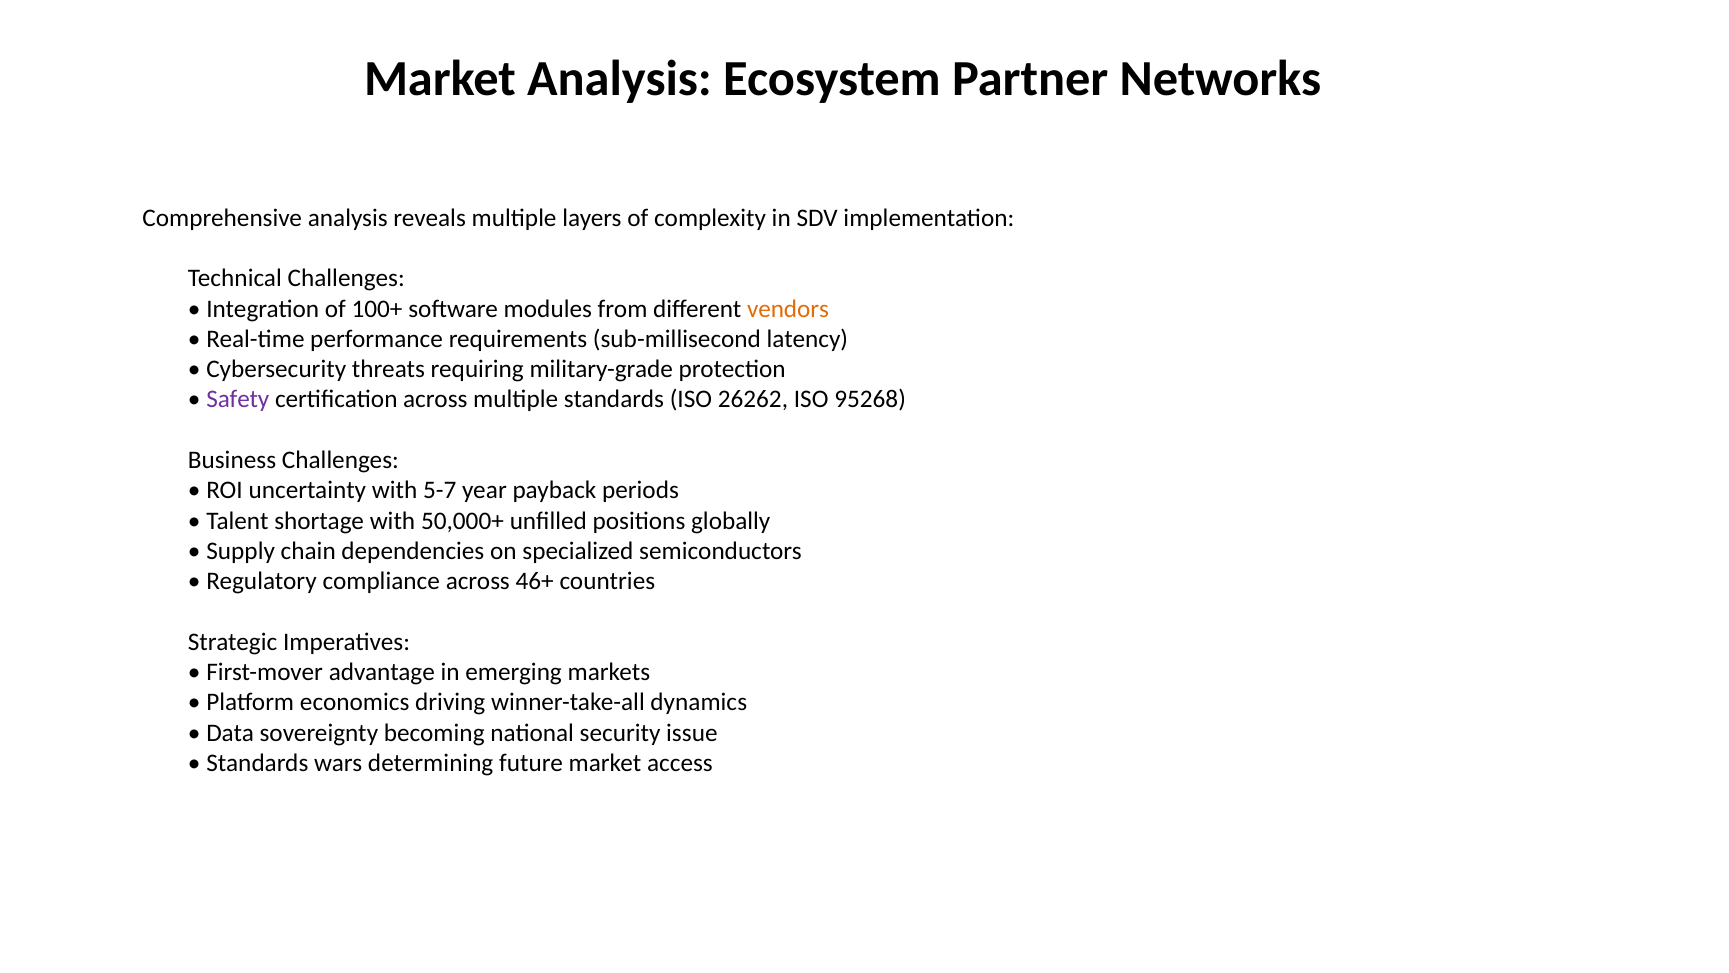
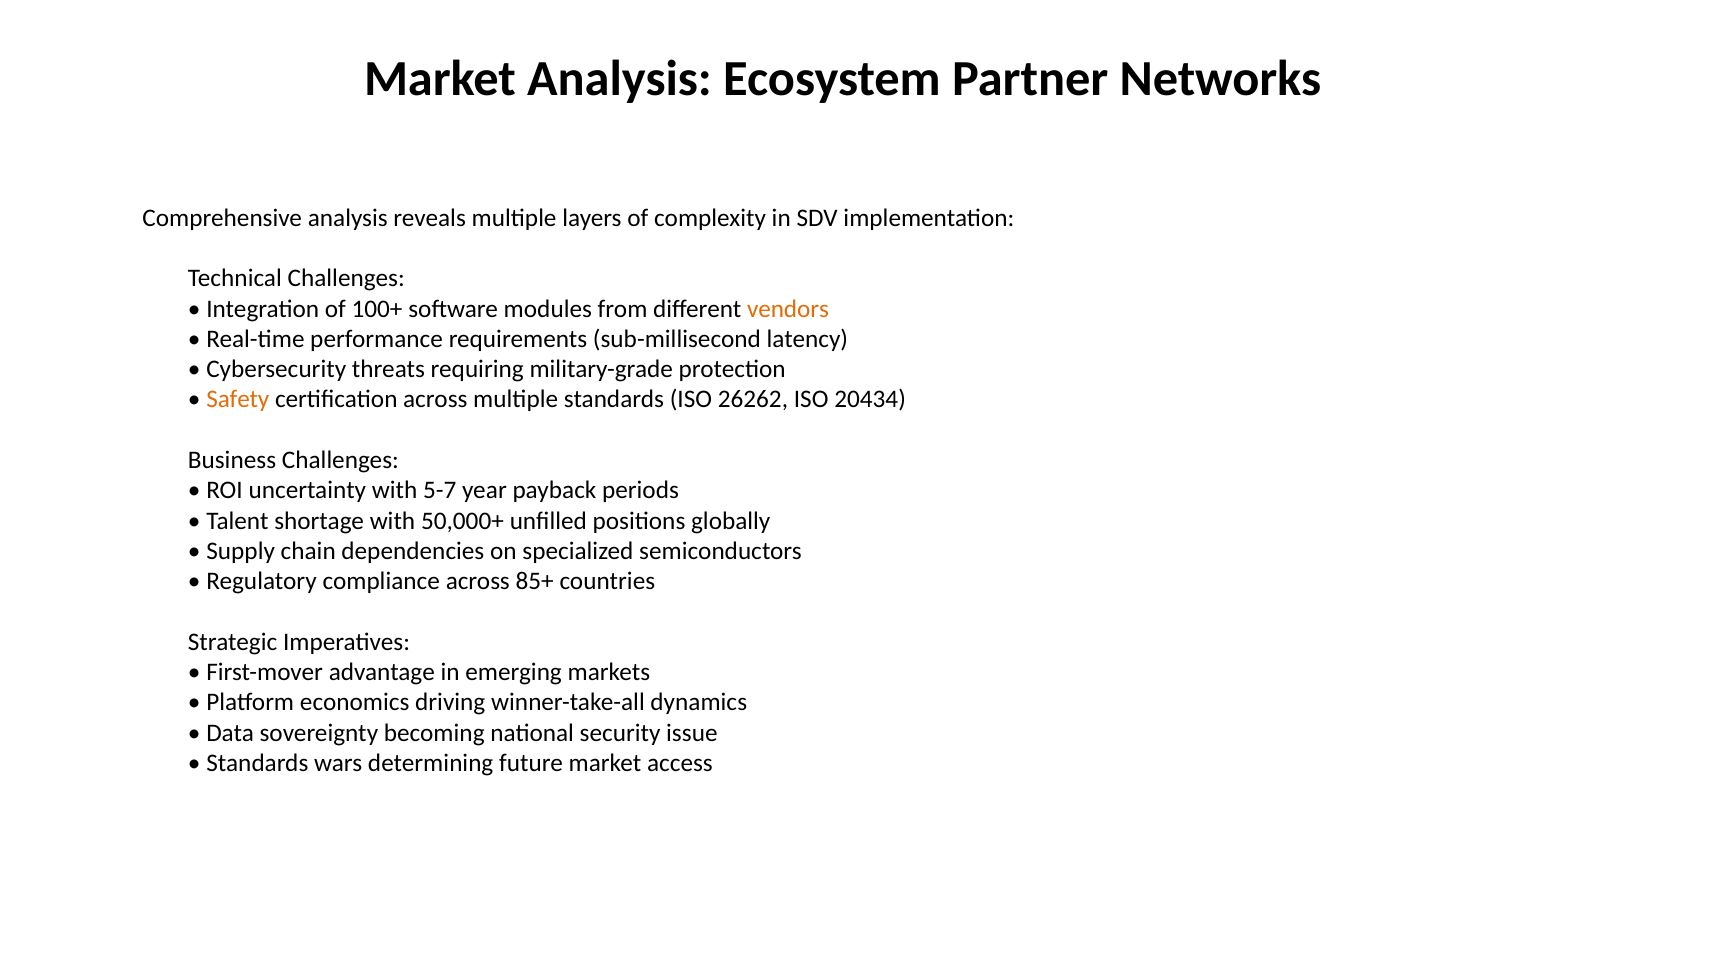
Safety colour: purple -> orange (238, 399)
95268: 95268 -> 20434 (870, 399)
46+: 46+ -> 85+ (535, 581)
